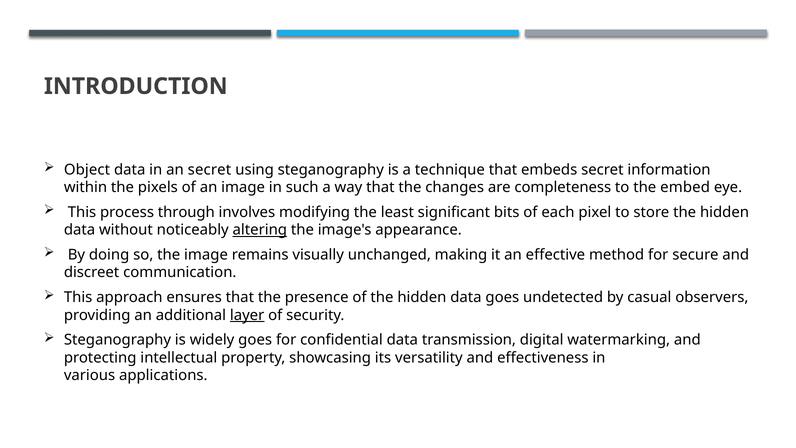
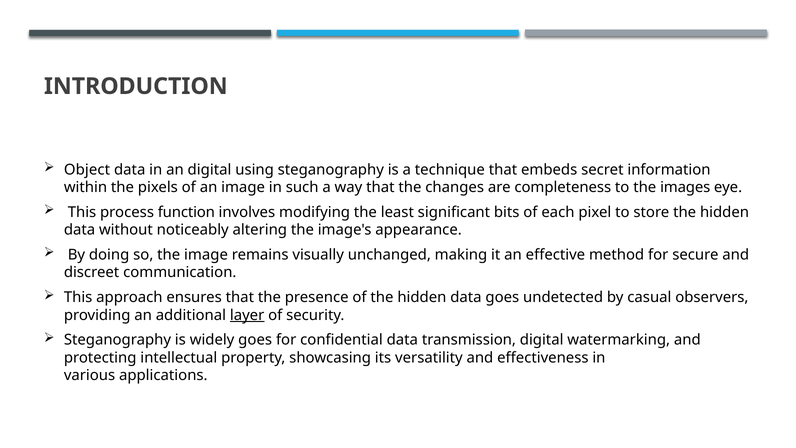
an secret: secret -> digital (210, 169)
embed: embed -> images (685, 187)
through: through -> function (186, 212)
altering underline: present -> none (260, 230)
